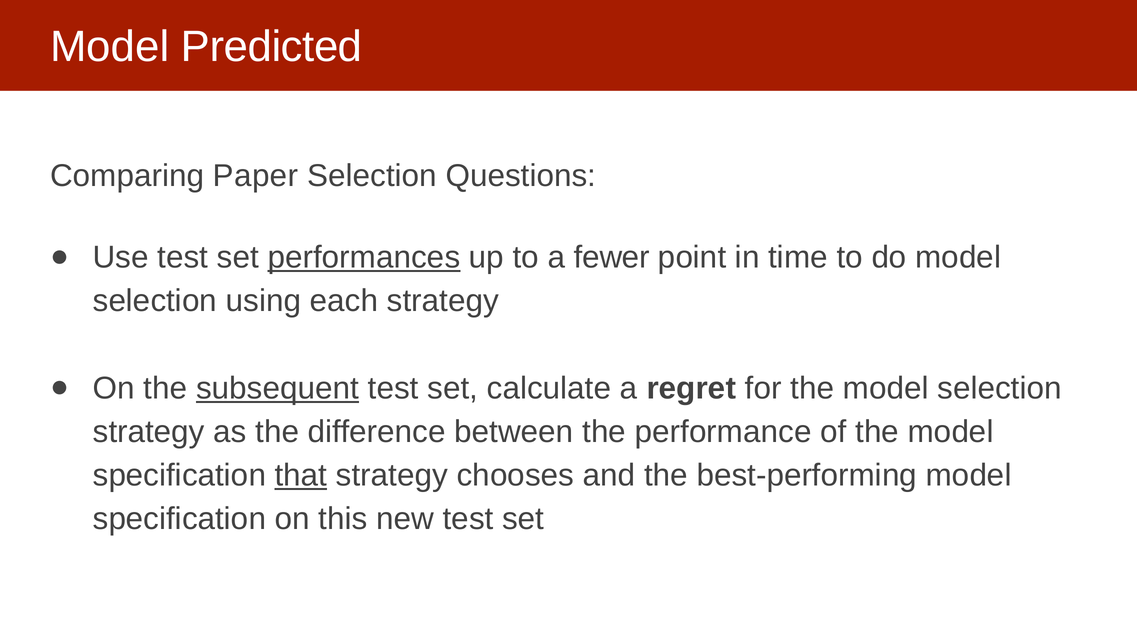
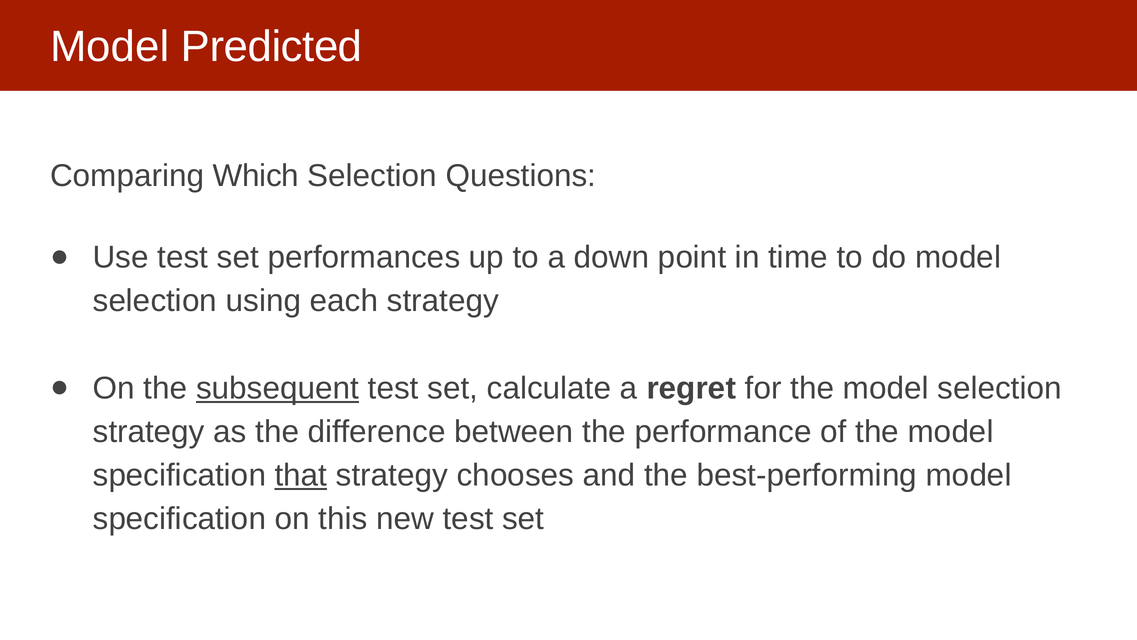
Paper: Paper -> Which (256, 176)
performances underline: present -> none (364, 257)
fewer: fewer -> down (612, 257)
